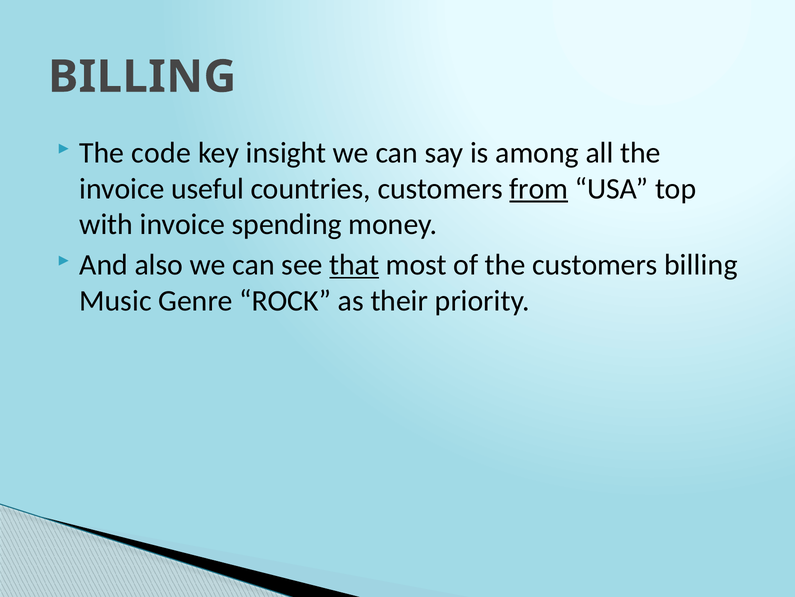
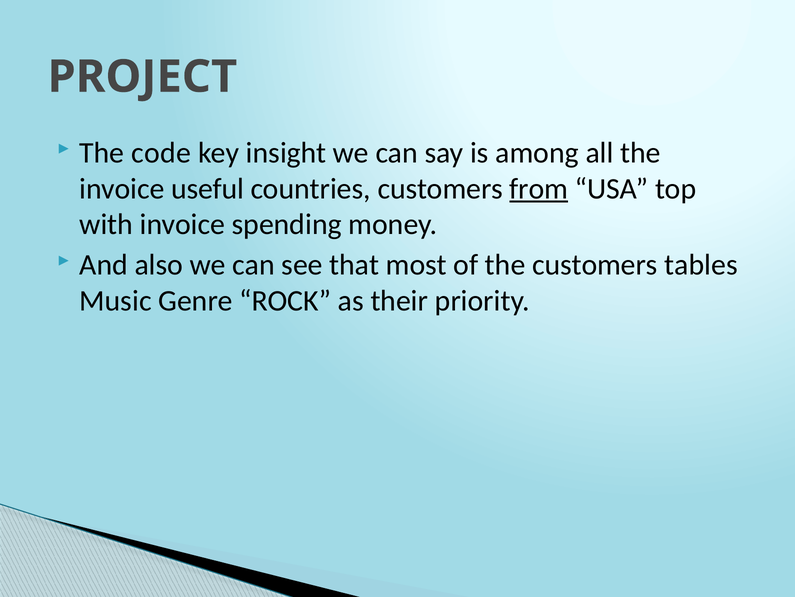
BILLING: BILLING -> PROJECT (142, 77)
that underline: present -> none (354, 265)
customers billing: billing -> tables (701, 265)
